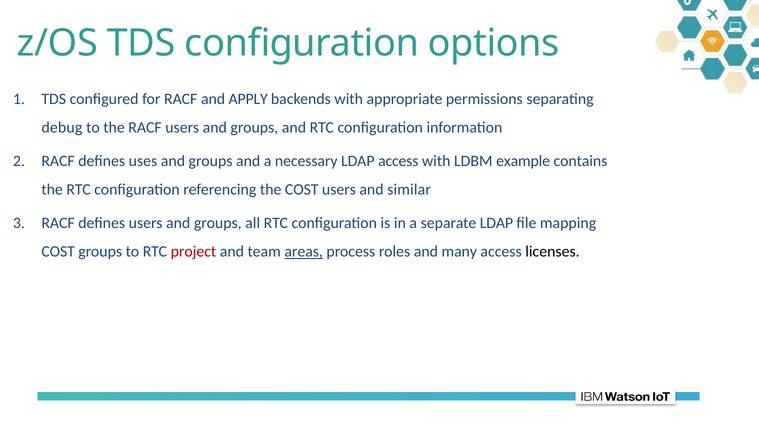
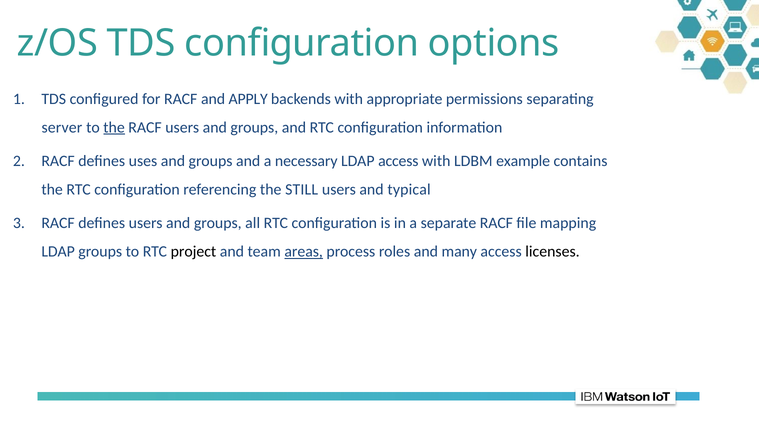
debug: debug -> server (62, 127)
the underline: none -> present (114, 127)
the COST: COST -> STILL (302, 189)
similar: similar -> typical (409, 189)
separate LDAP: LDAP -> RACF (496, 223)
COST: COST -> LDAP (58, 251)
project colour: red -> black (193, 251)
